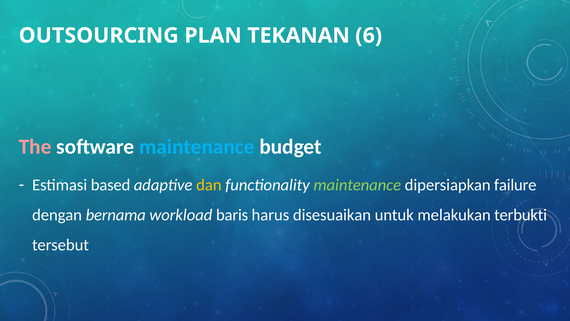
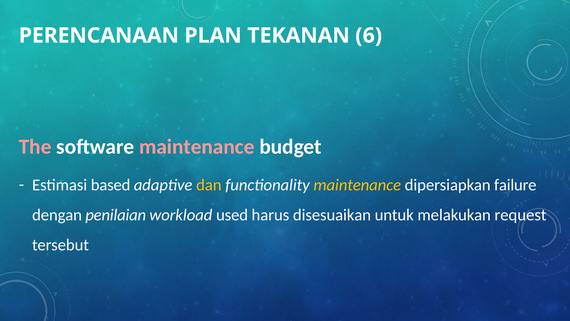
OUTSOURCING: OUTSOURCING -> PERENCANAAN (99, 36)
maintenance colour: light blue -> pink (197, 147)
maintenance colour: light green -> yellow (357, 185)
bernama: bernama -> penilaian (116, 215)
baris: baris -> used (232, 215)
terbukti: terbukti -> request (520, 215)
